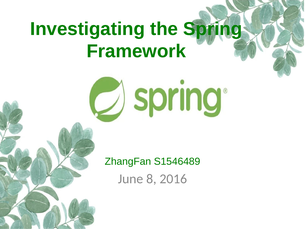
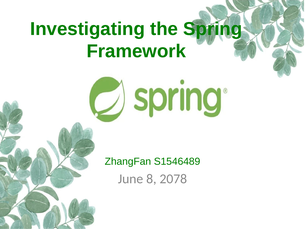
2016: 2016 -> 2078 (173, 179)
